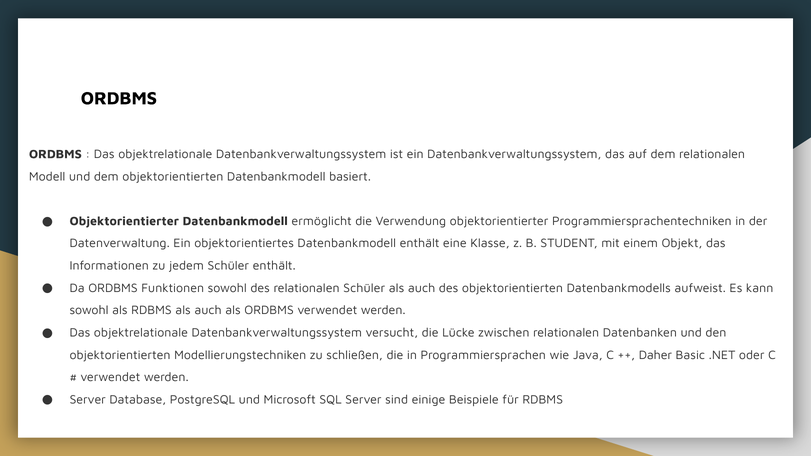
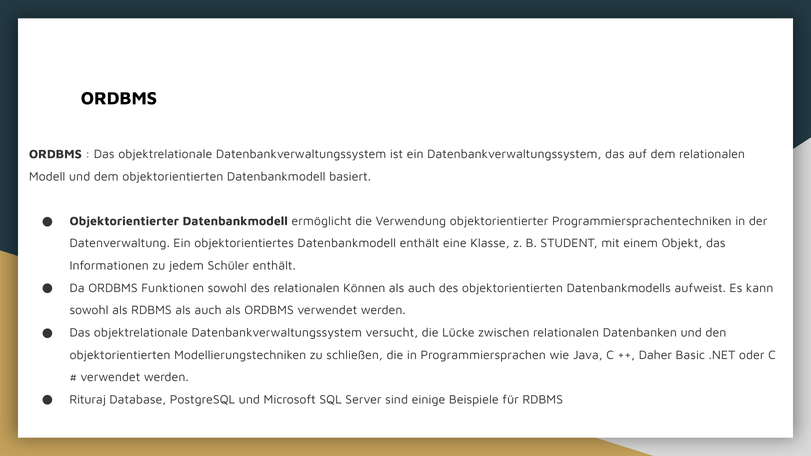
relationalen Schüler: Schüler -> Können (364, 288)
Server: Server -> Rituraj (88, 400)
